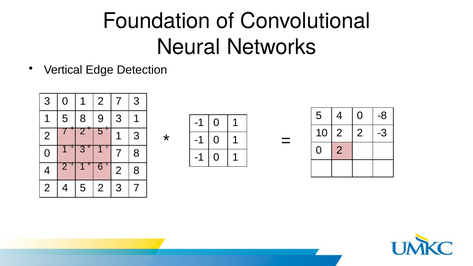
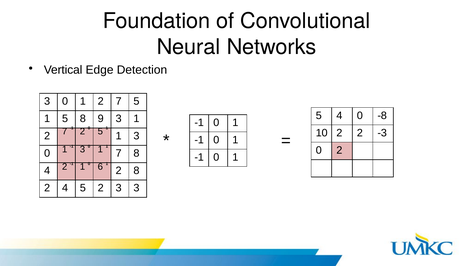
7 3: 3 -> 5 (136, 101)
3 7: 7 -> 3 (136, 188)
